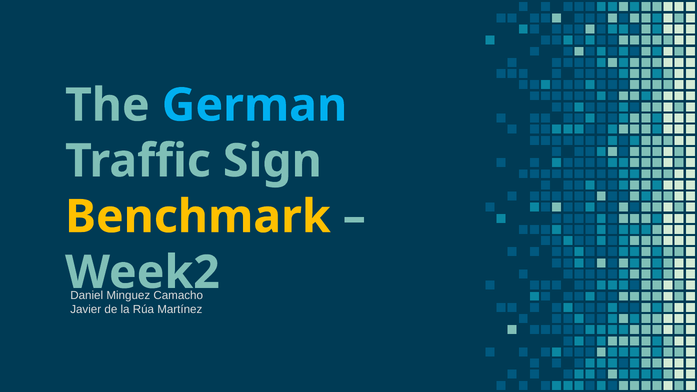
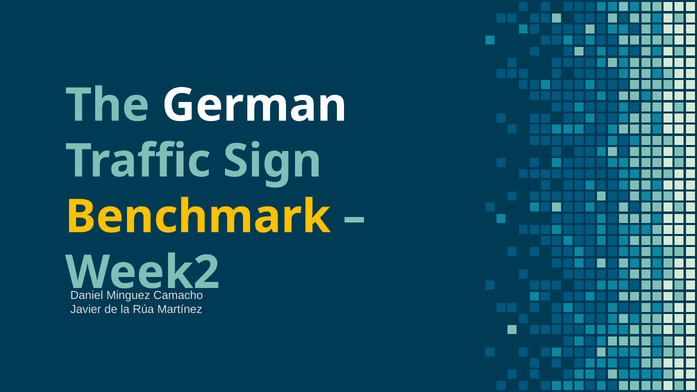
German colour: light blue -> white (254, 105)
